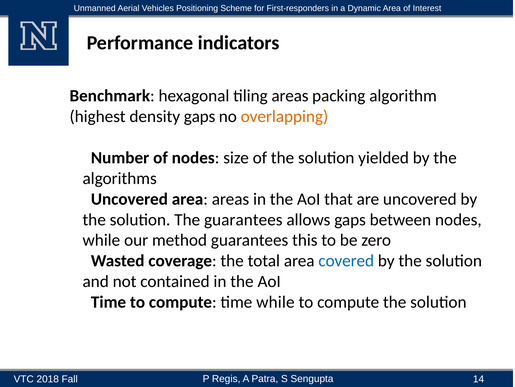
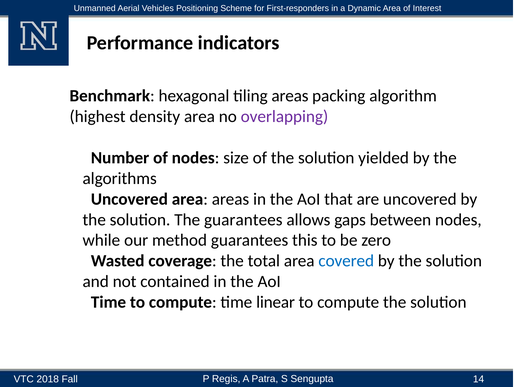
density gaps: gaps -> area (199, 116)
overlapping colour: orange -> purple (284, 116)
time while: while -> linear (276, 302)
